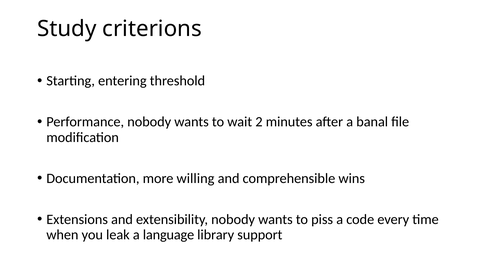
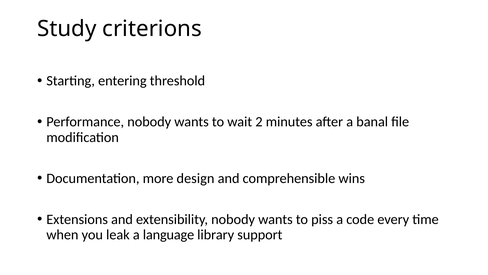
willing: willing -> design (195, 178)
